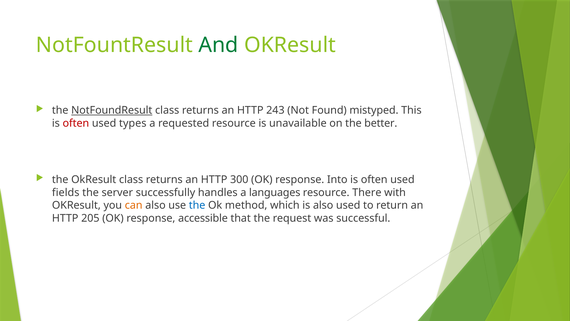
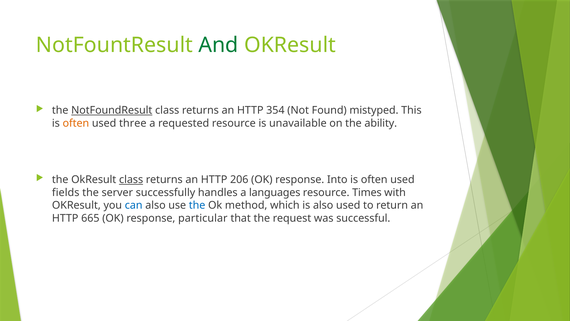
243: 243 -> 354 (275, 110)
often colour: red -> orange (76, 123)
types: types -> three (133, 123)
better: better -> ability (381, 123)
class underline: none -> present (131, 179)
300: 300 -> 206 (239, 179)
There: There -> Times (367, 192)
can colour: orange -> blue (134, 205)
205: 205 -> 665 (90, 218)
accessible: accessible -> particular (203, 218)
